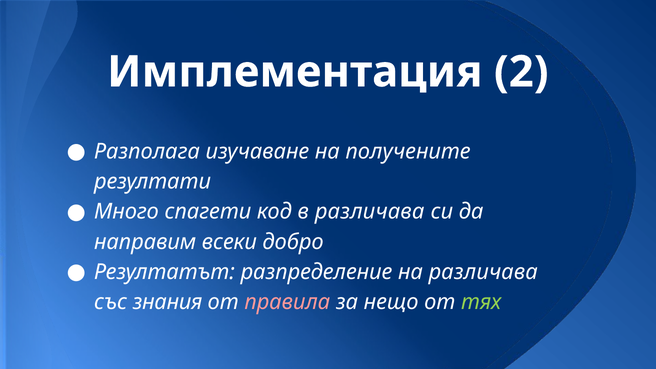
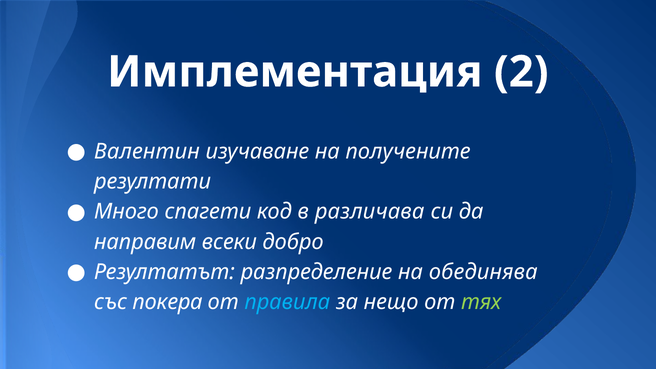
Разполага: Разполага -> Валентин (147, 151)
на различава: различава -> обединява (483, 272)
знания: знания -> покера (168, 302)
правила colour: pink -> light blue (287, 302)
